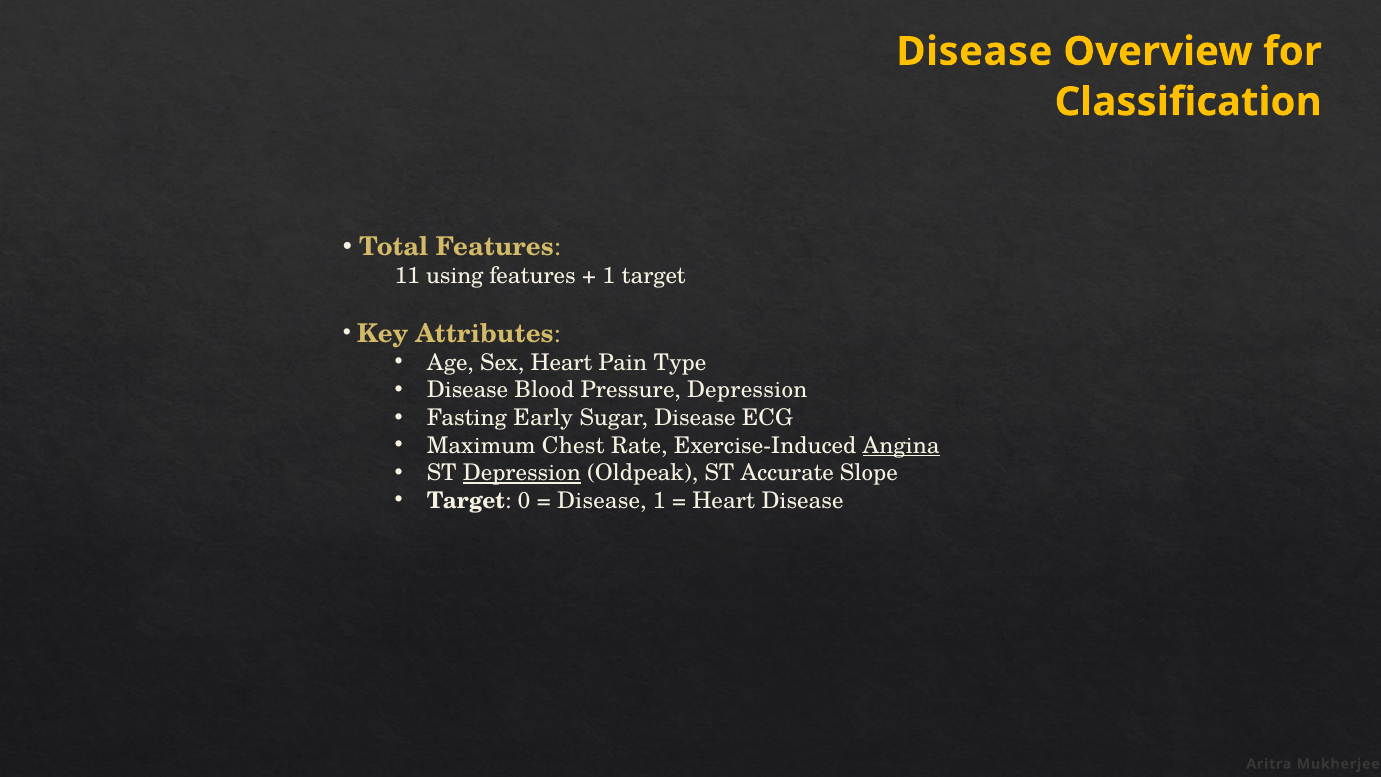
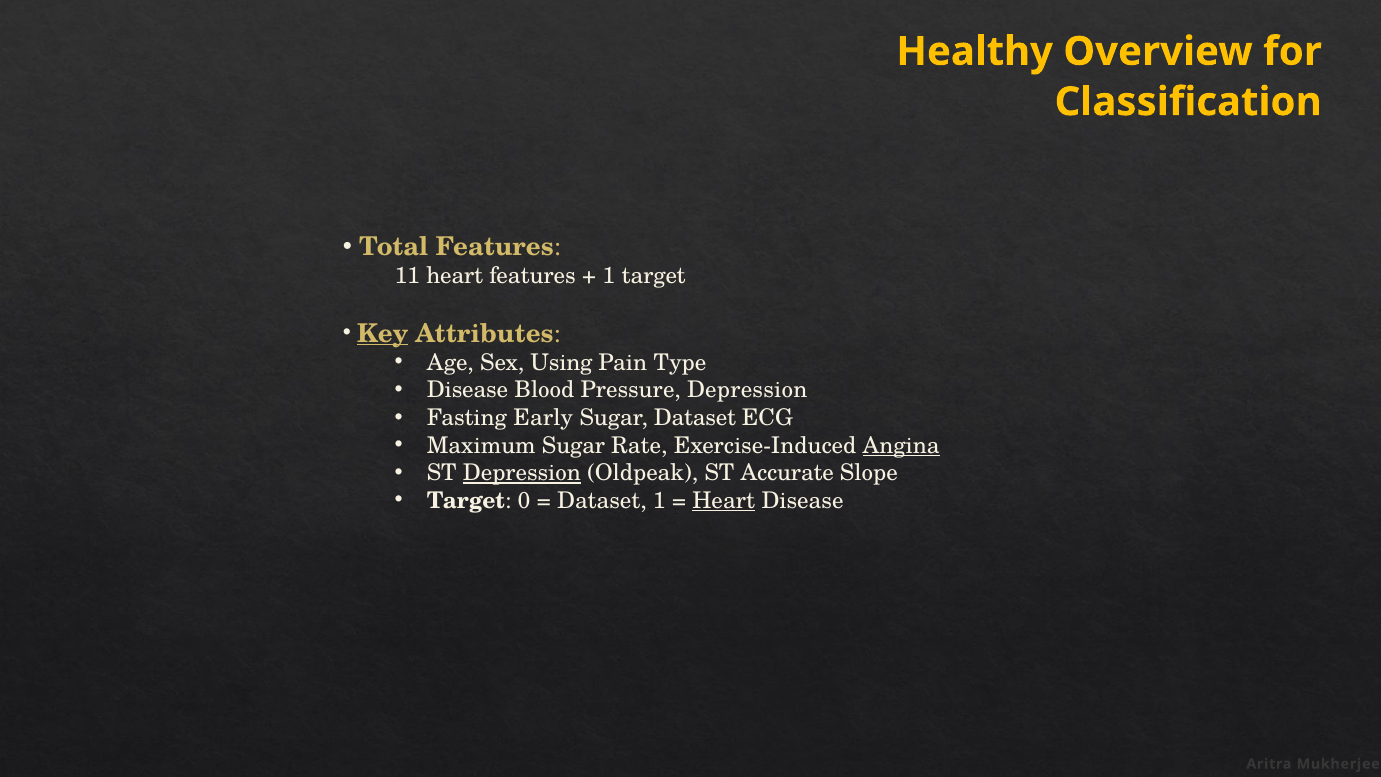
Disease: Disease -> Healthy (975, 52)
11 using: using -> heart (455, 276)
Key underline: none -> present (383, 333)
Sex Heart: Heart -> Using (561, 363)
Sugar Disease: Disease -> Dataset (695, 418)
Maximum Chest: Chest -> Sugar (574, 445)
Disease: Disease -> Dataset (602, 501)
Heart underline: none -> present (724, 501)
